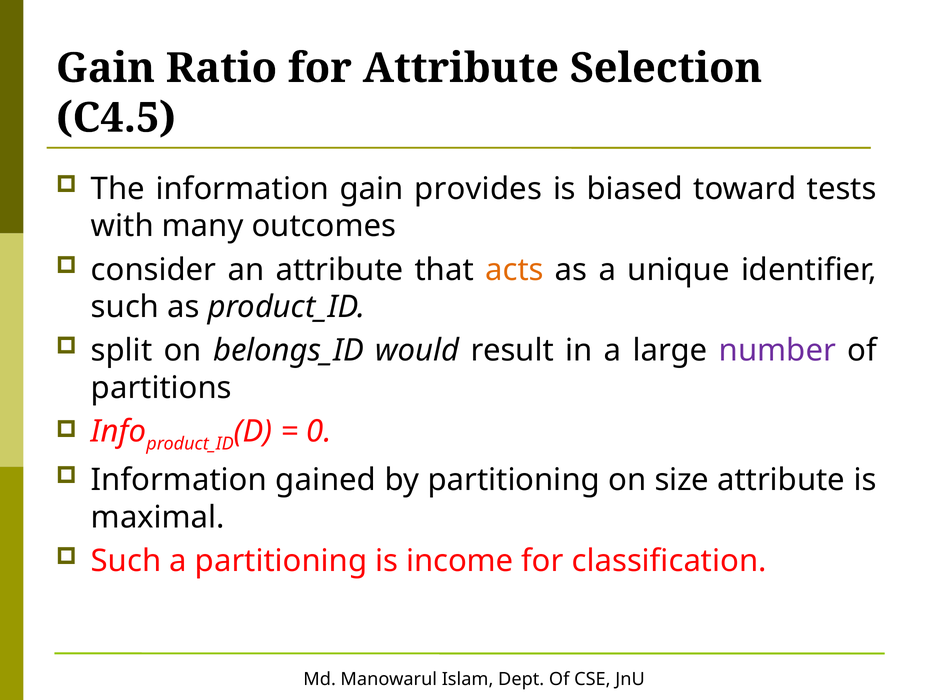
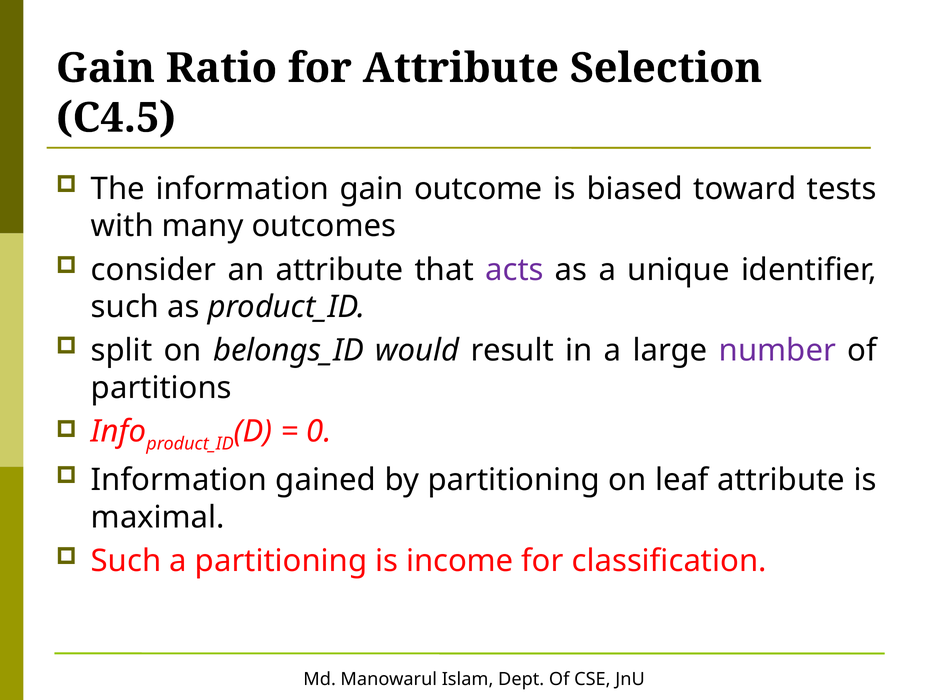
provides: provides -> outcome (478, 189)
acts colour: orange -> purple (514, 270)
size: size -> leaf (682, 480)
